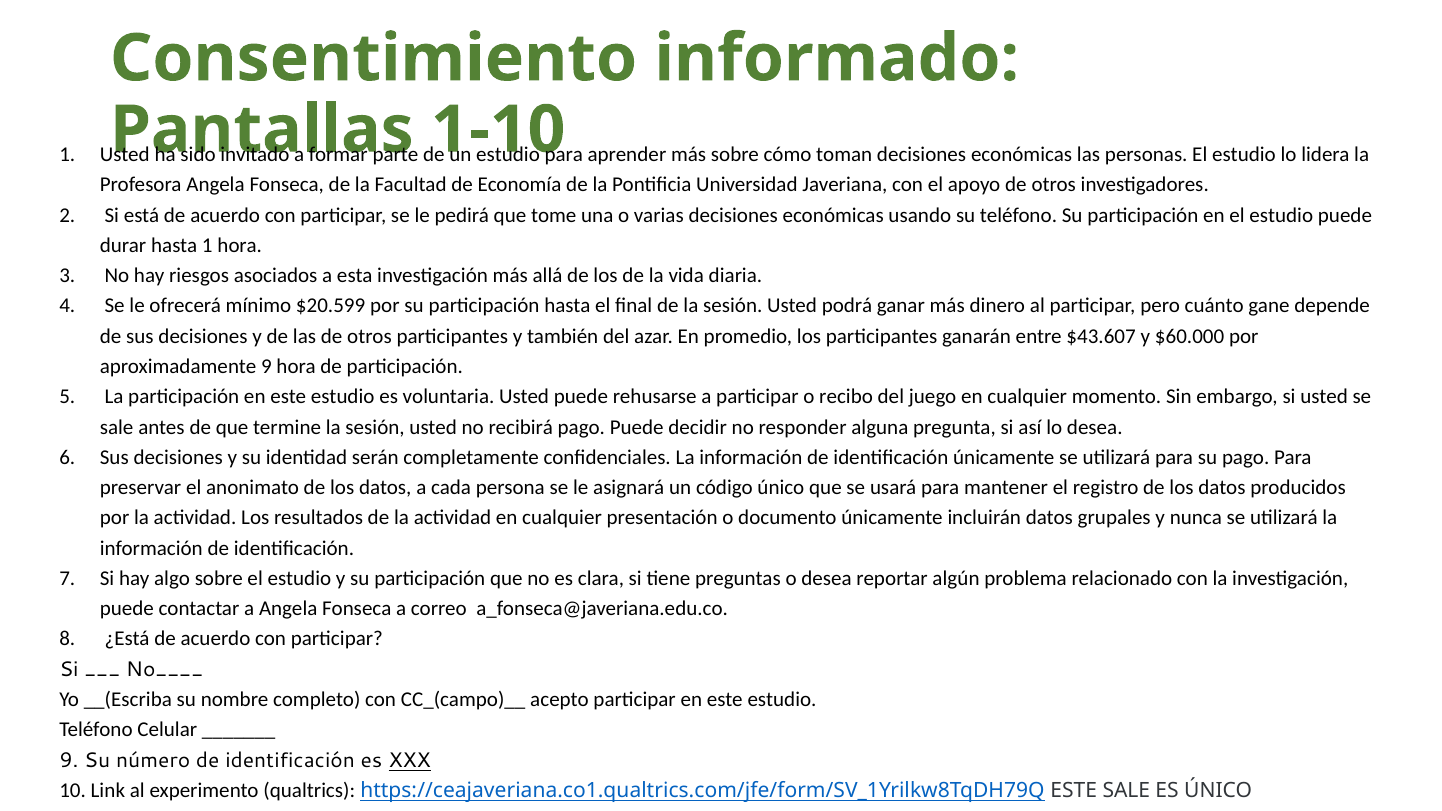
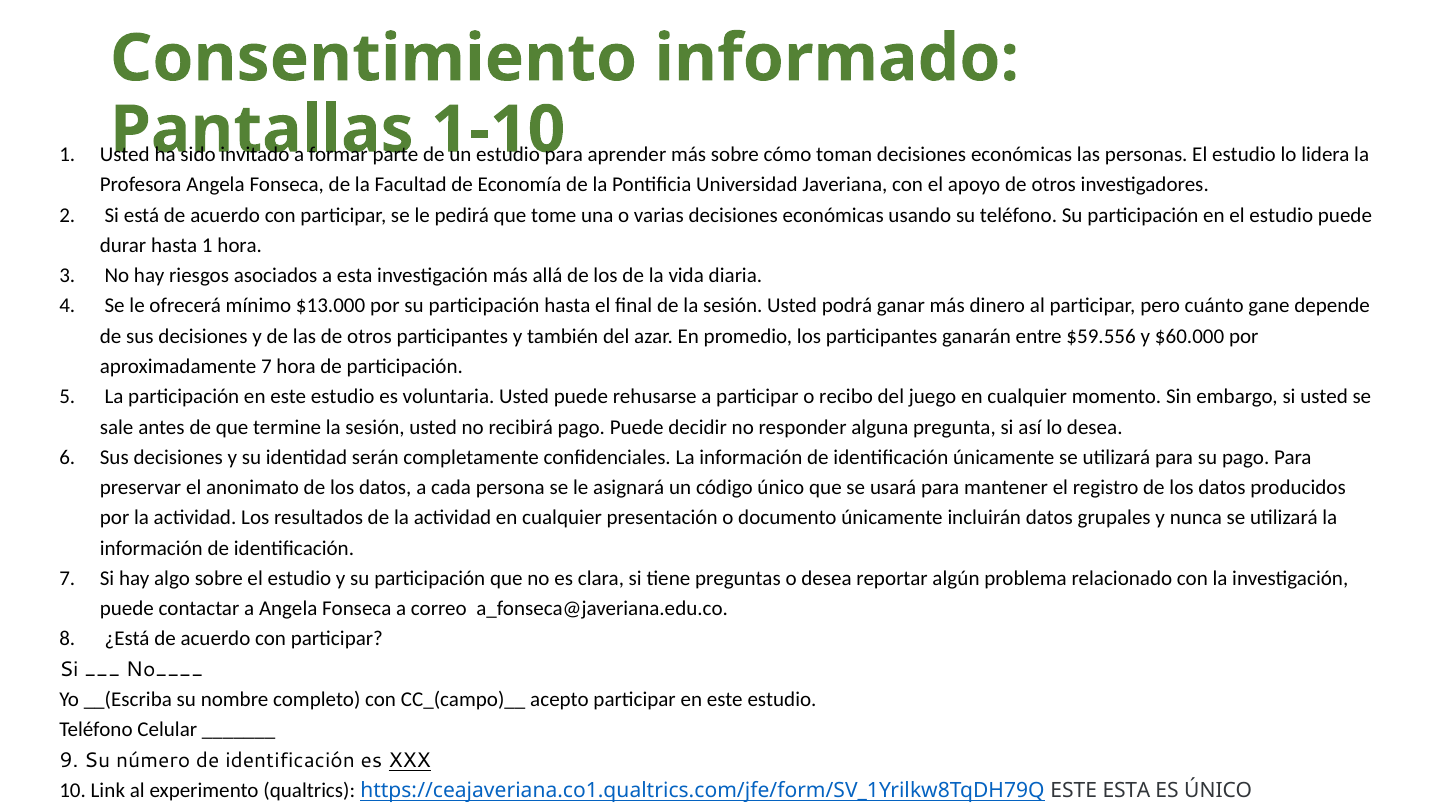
$20.599: $20.599 -> $13.000 (331, 306)
$43.607: $43.607 -> $59.556 (1101, 336)
aproximadamente 9: 9 -> 7 (266, 367)
ESTE SALE: SALE -> ESTA (1126, 791)
